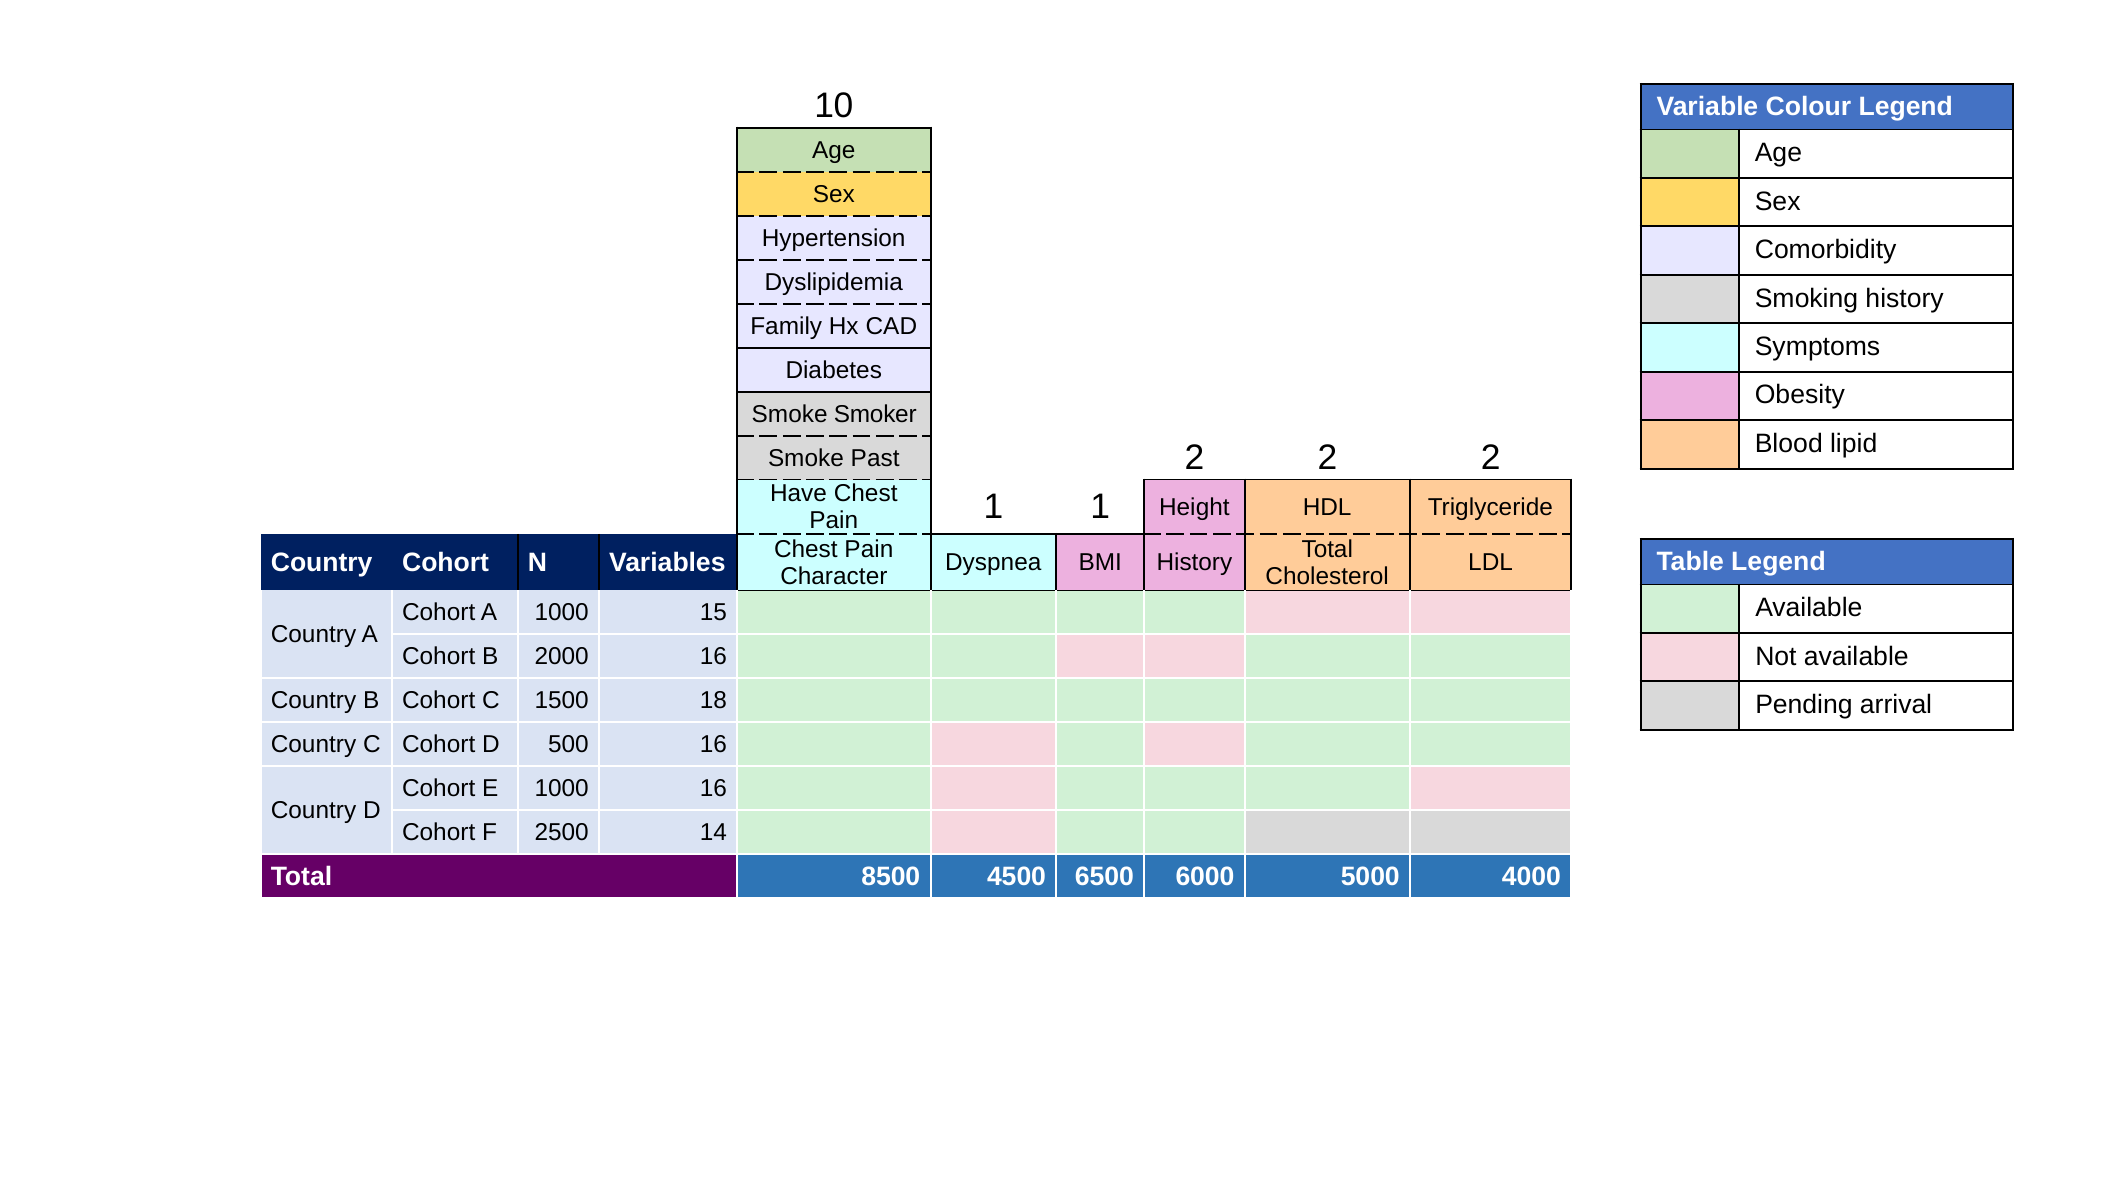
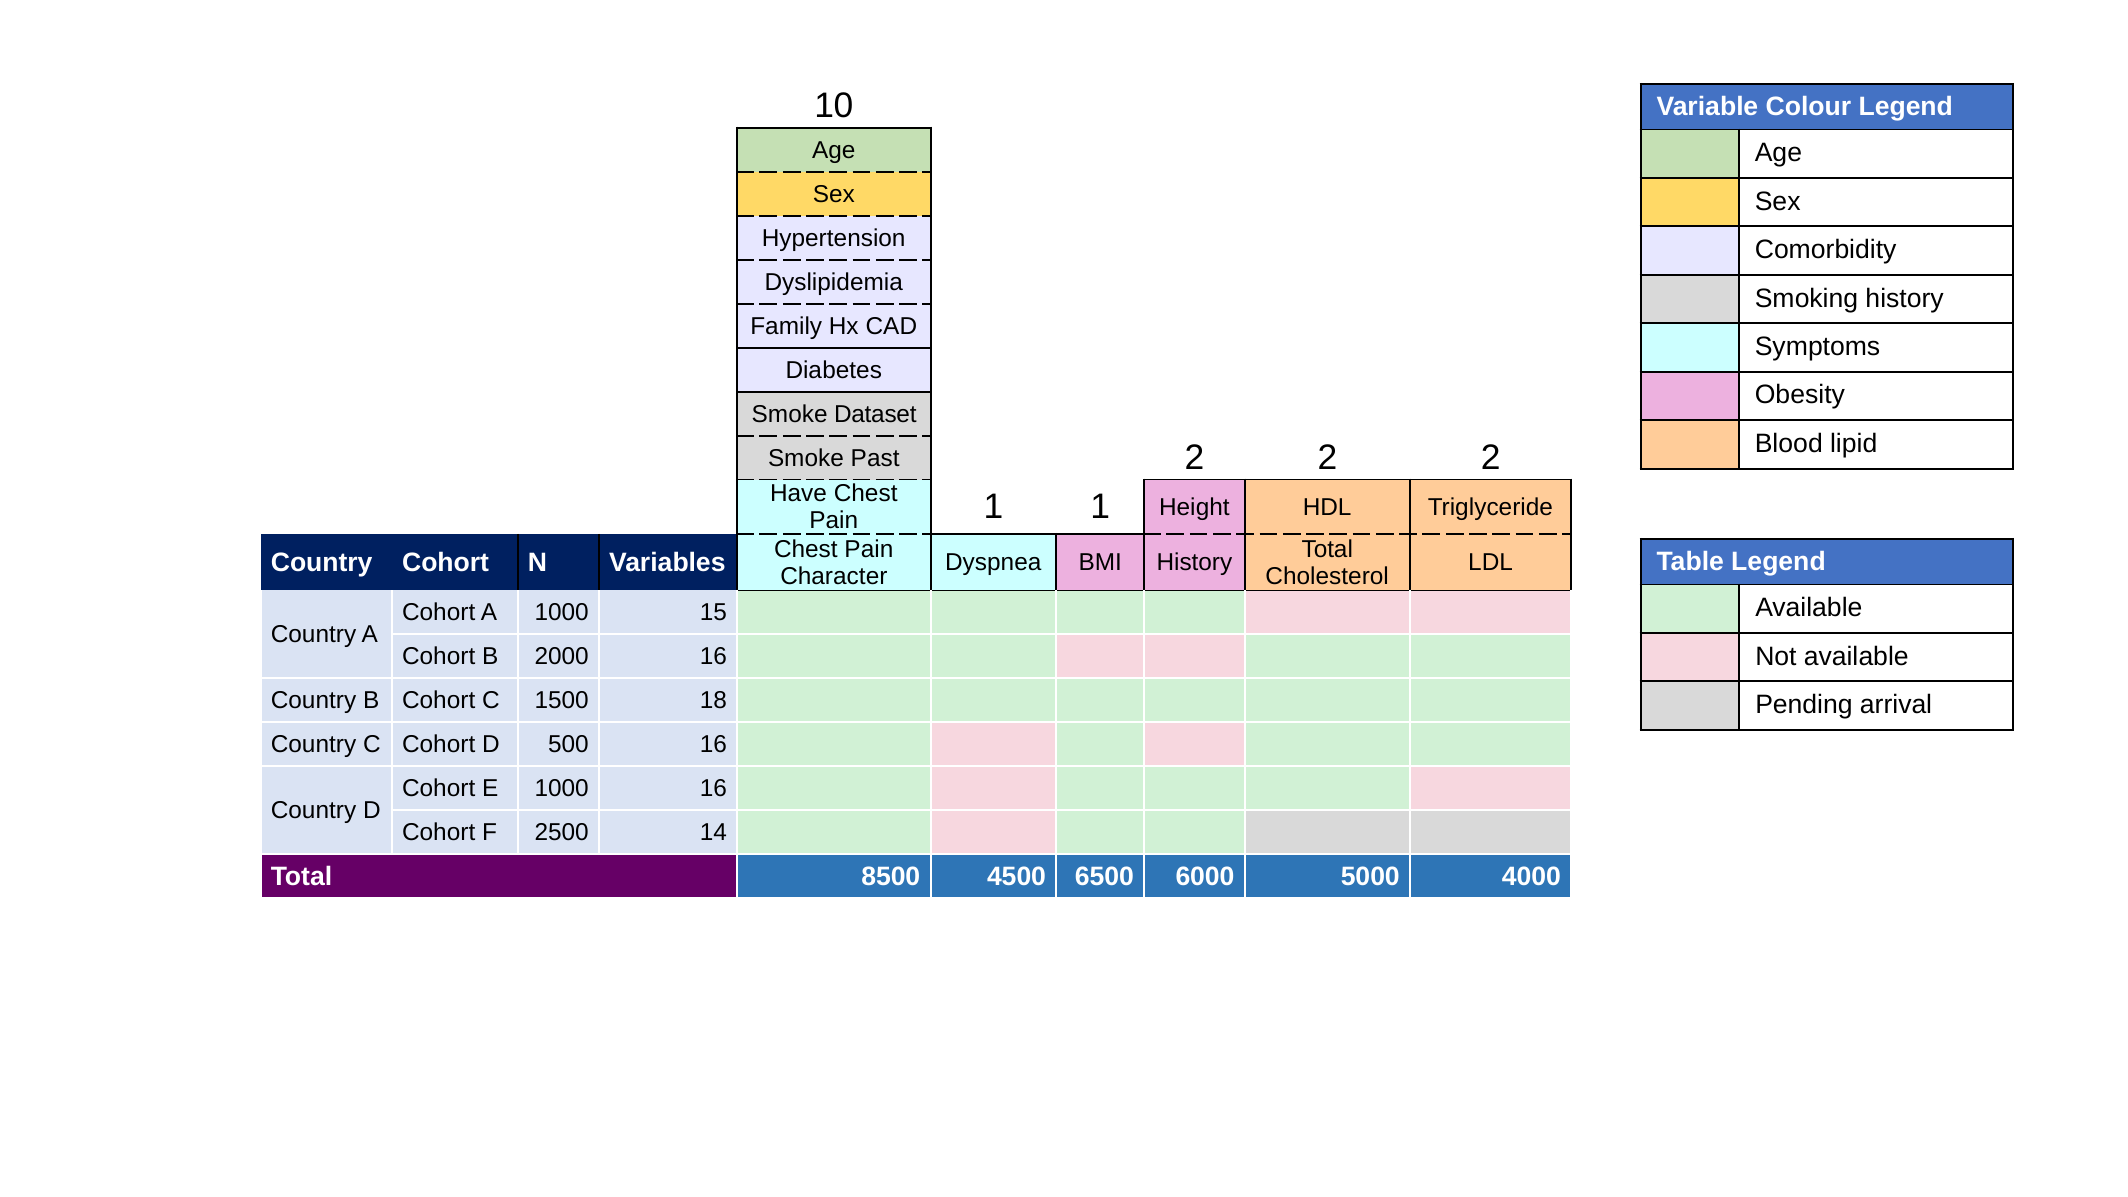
Smoker: Smoker -> Dataset (875, 414)
